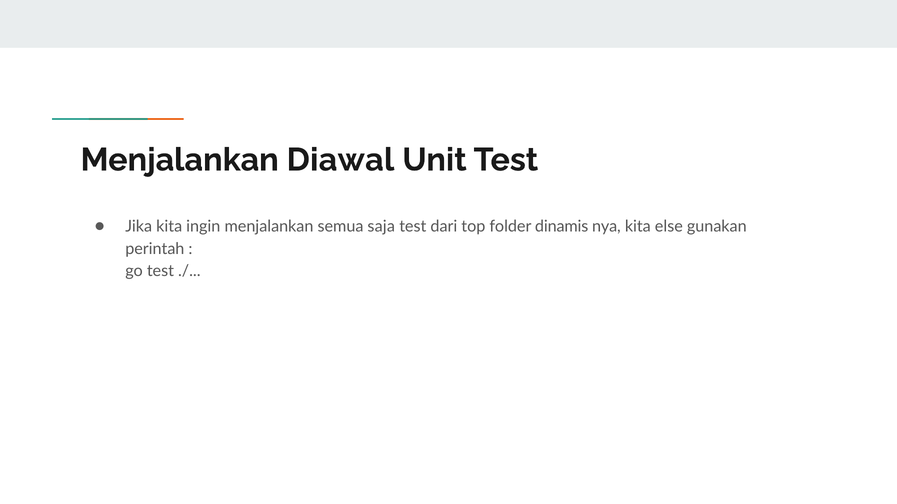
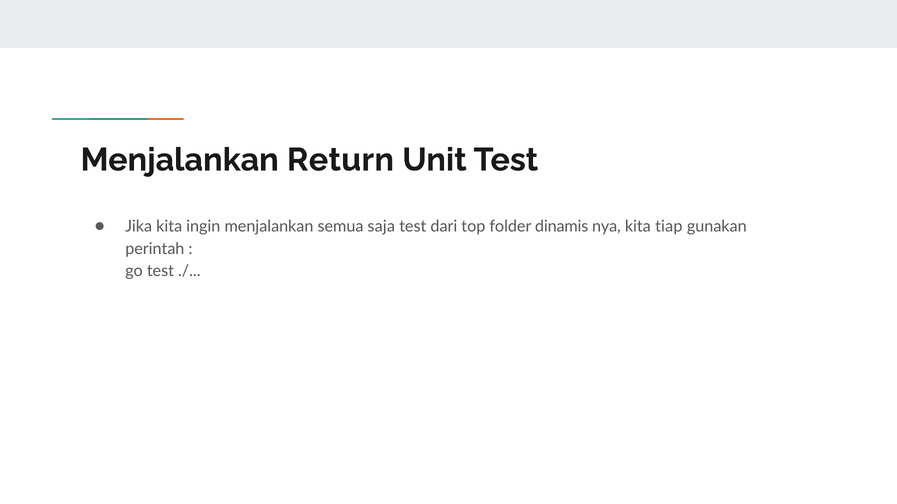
Diawal: Diawal -> Return (340, 160)
else: else -> tiap (669, 227)
